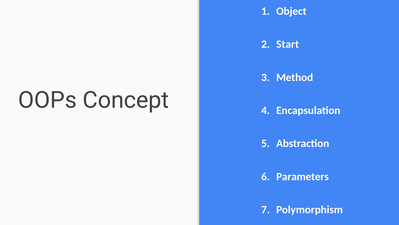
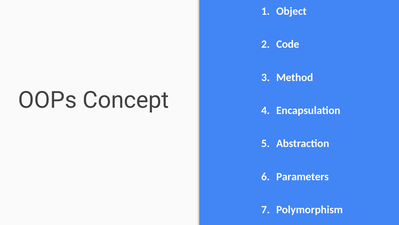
Start: Start -> Code (288, 44)
